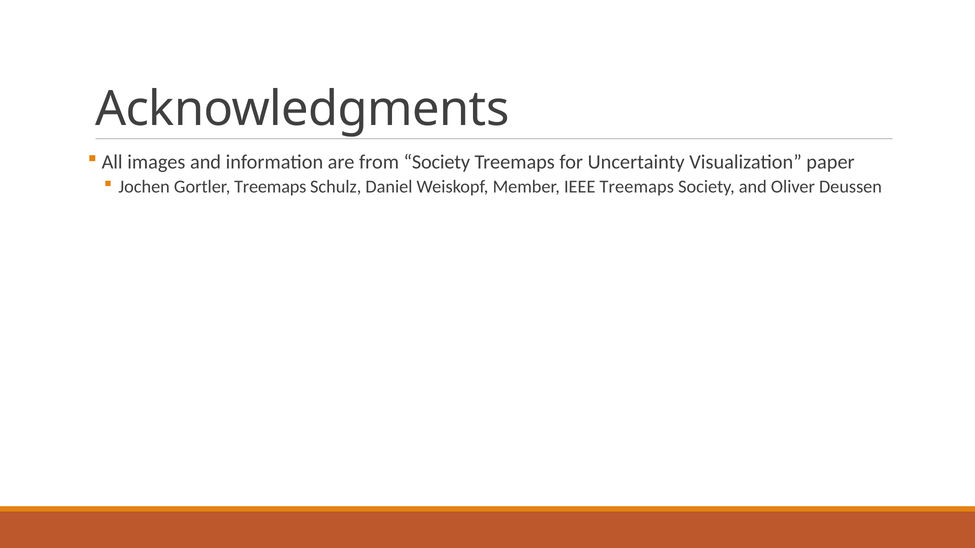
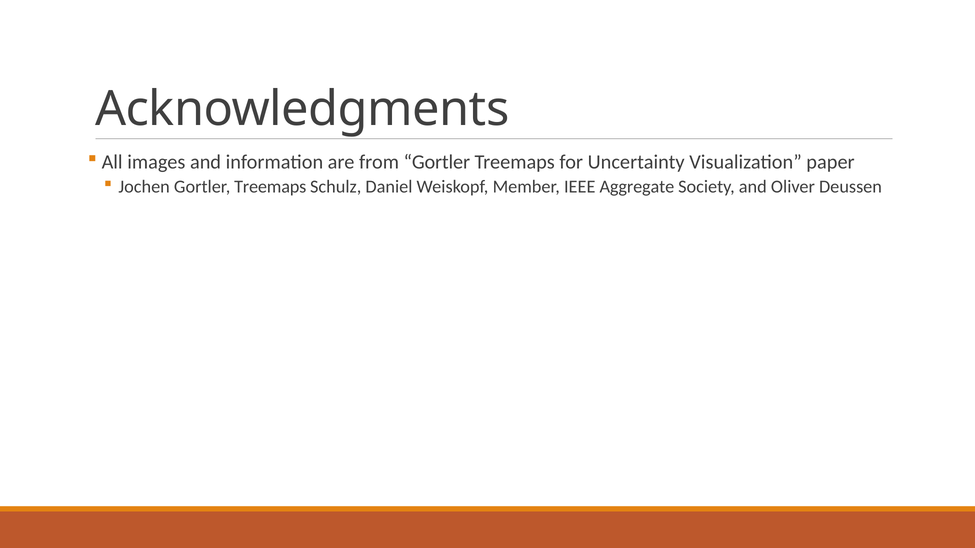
from Society: Society -> Gortler (437, 162)
IEEE Treemaps: Treemaps -> Aggregate (637, 187)
